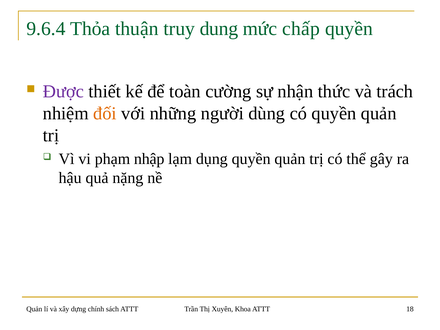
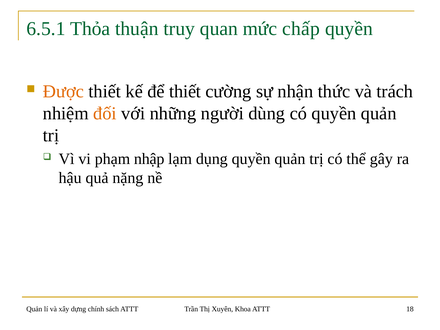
9.6.4: 9.6.4 -> 6.5.1 (46, 29)
dung: dung -> quan (219, 29)
Được colour: purple -> orange (63, 91)
để toàn: toàn -> thiết (185, 91)
